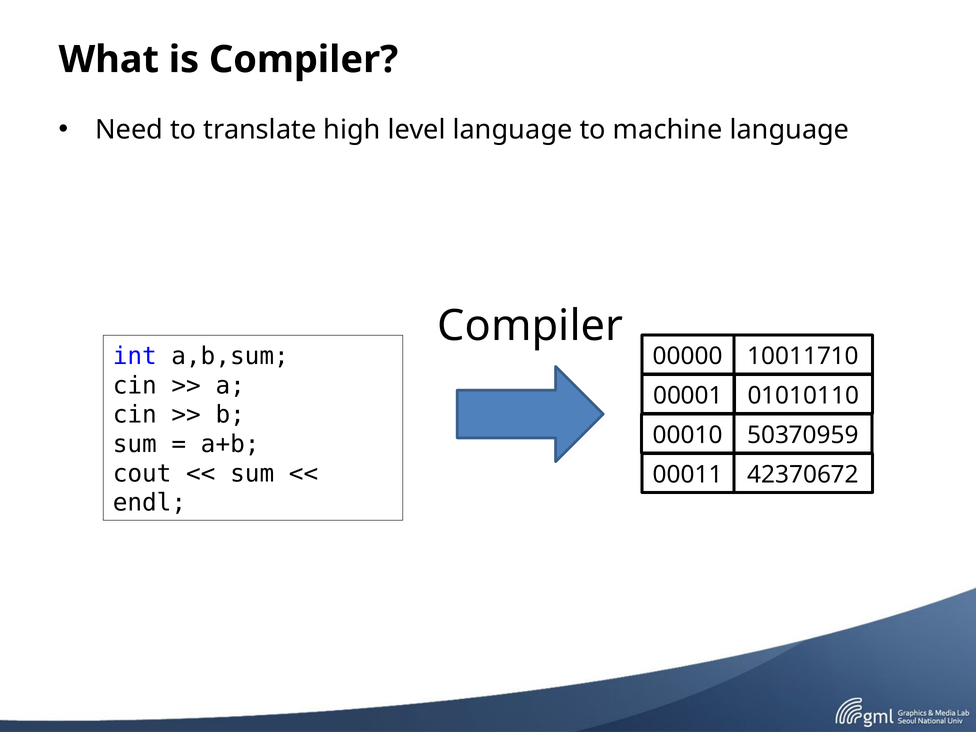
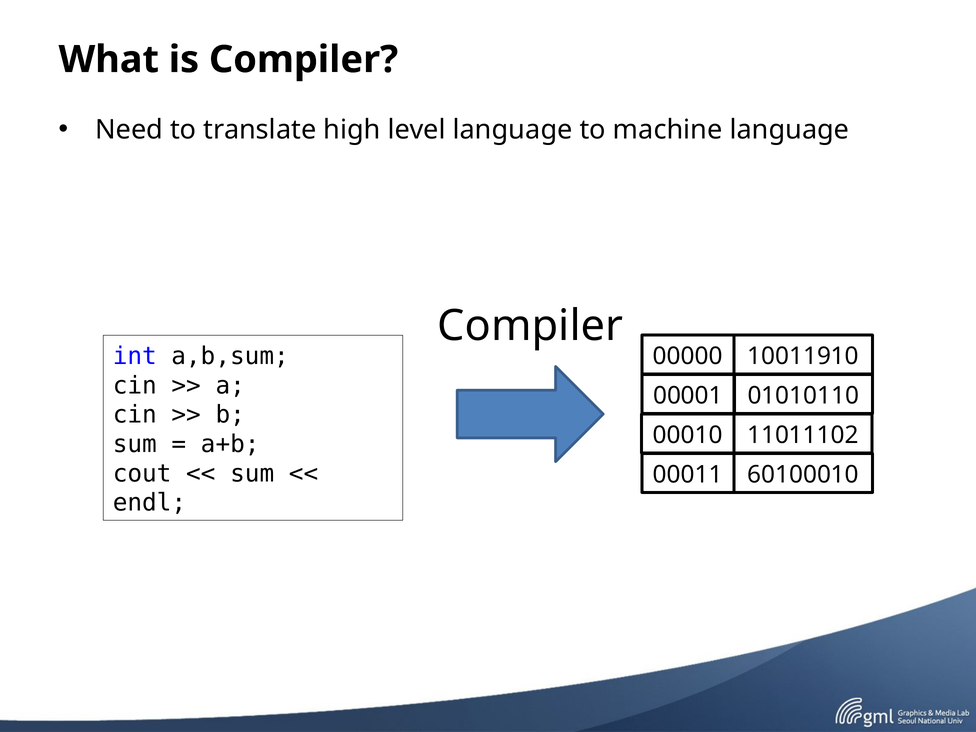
10011710: 10011710 -> 10011910 (803, 356)
50370959: 50370959 -> 11011102 (803, 435)
42370672: 42370672 -> 60100010 (803, 475)
